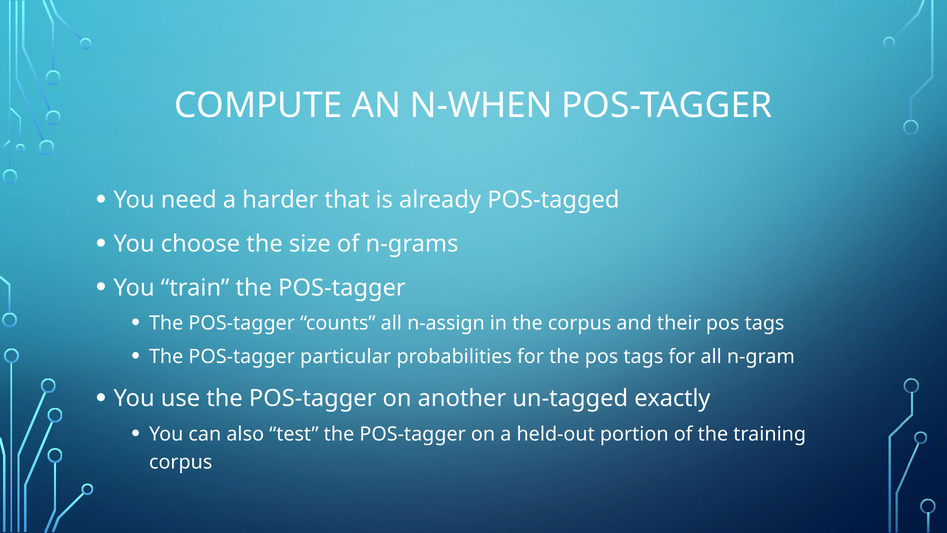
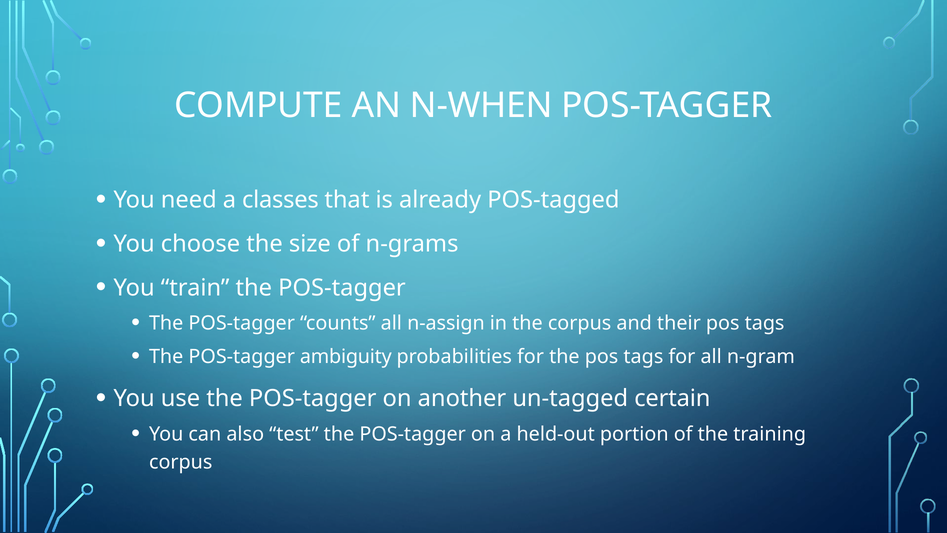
harder: harder -> classes (280, 200)
particular: particular -> ambiguity (346, 356)
exactly: exactly -> certain (672, 398)
